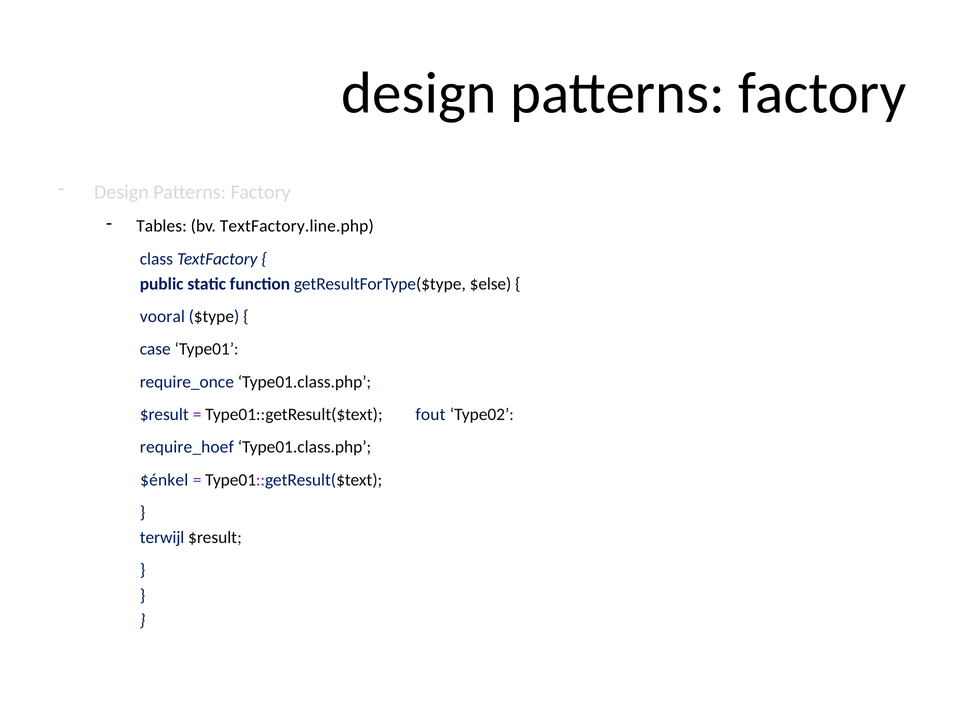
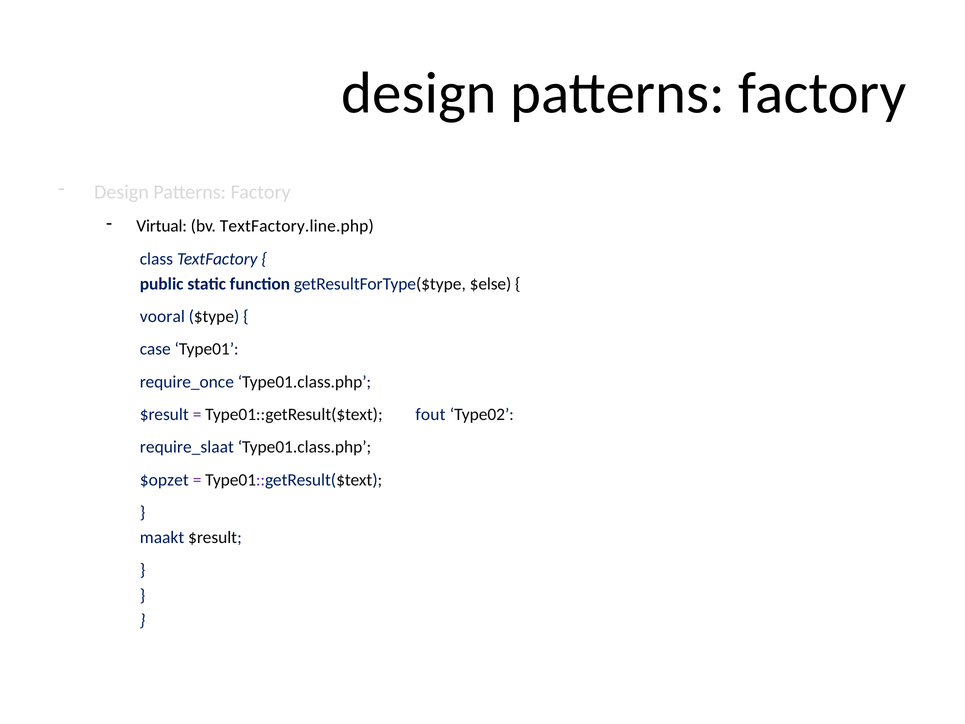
Tables: Tables -> Virtual (162, 226)
require_hoef: require_hoef -> require_slaat (187, 447)
$énkel: $énkel -> $opzet (164, 480)
terwijl: terwijl -> maakt (162, 537)
